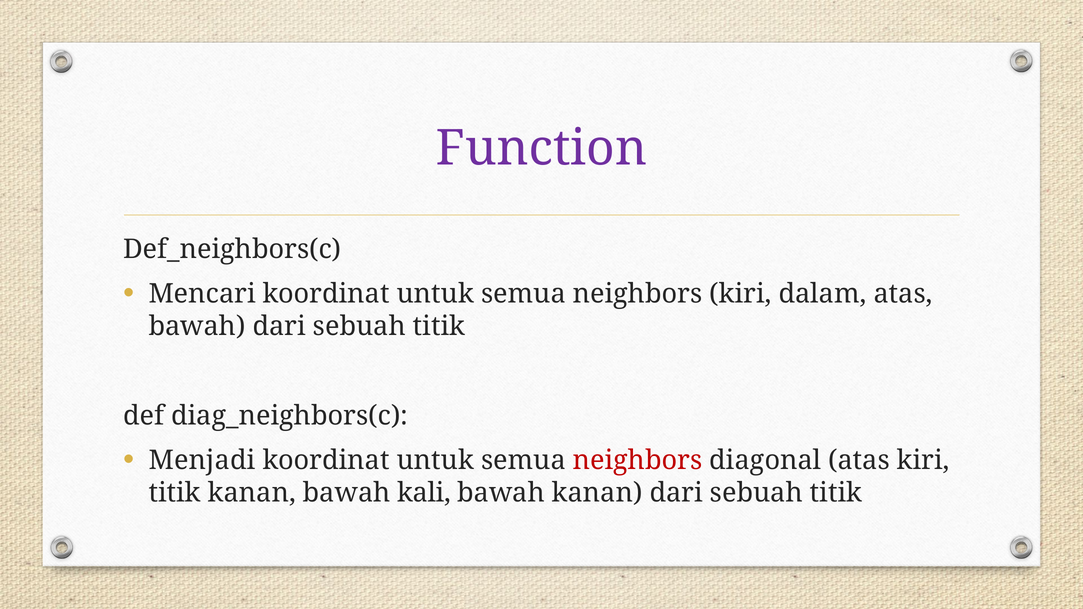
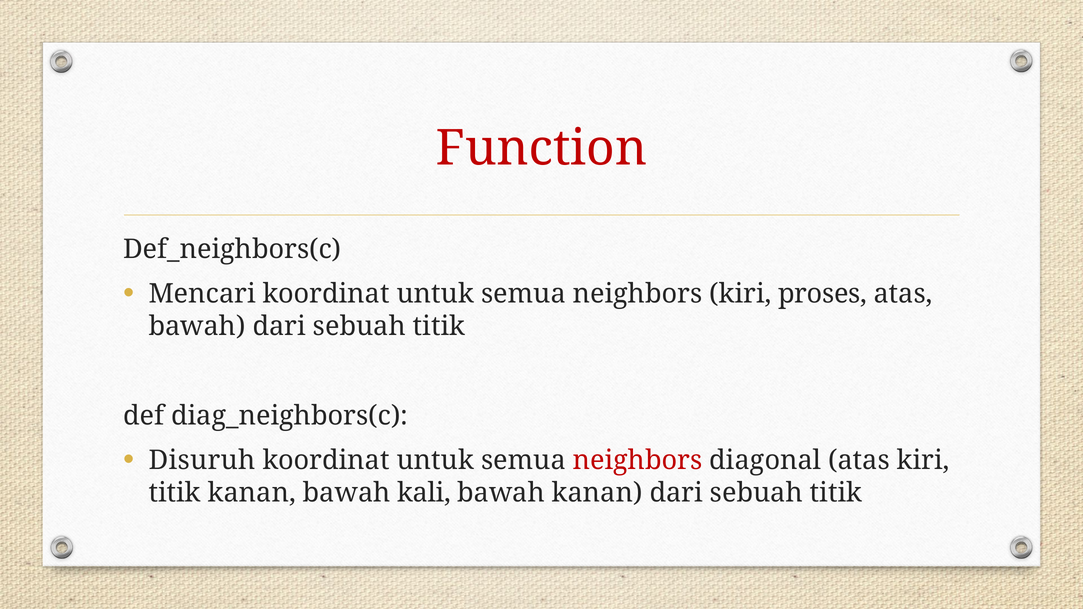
Function colour: purple -> red (541, 149)
dalam: dalam -> proses (823, 294)
Menjadi: Menjadi -> Disuruh (202, 461)
